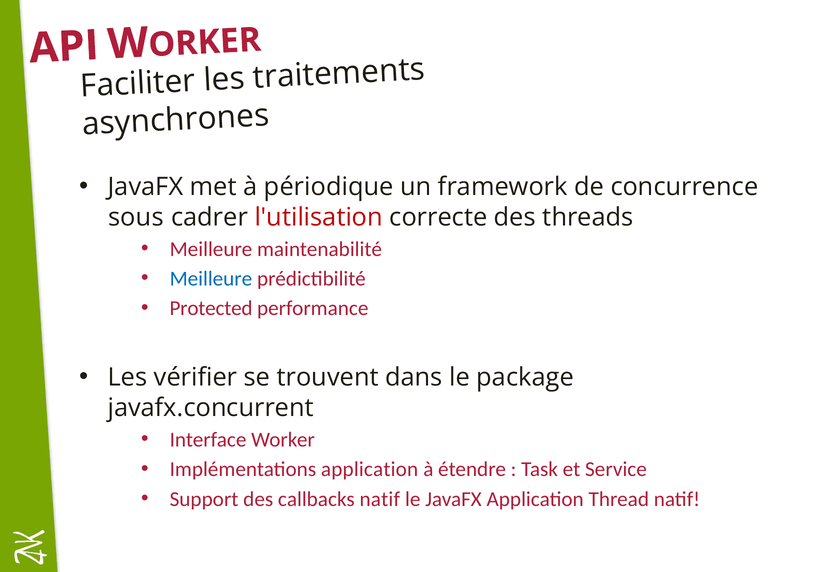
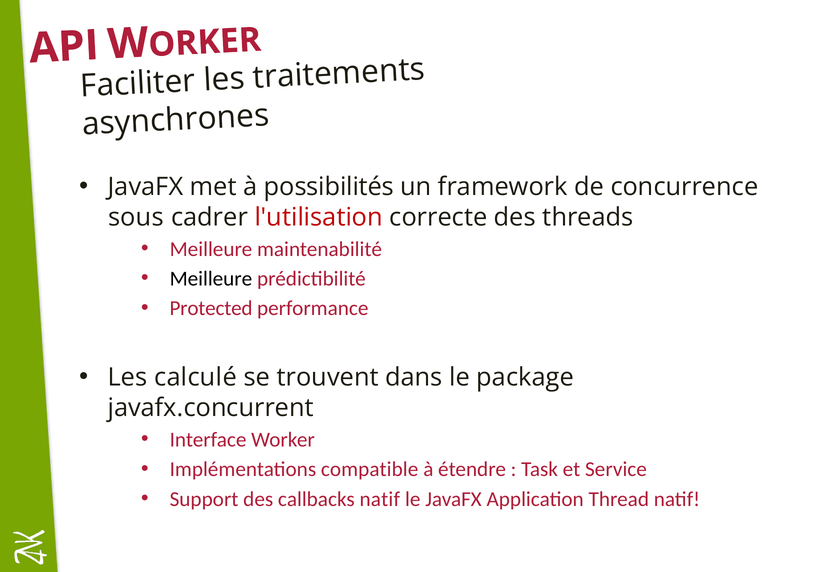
périodique: périodique -> possibilités (329, 187)
Meilleure colour: blue -> black (211, 279)
vérifier: vérifier -> calculé (195, 377)
Implémentations application: application -> compatible (370, 469)
